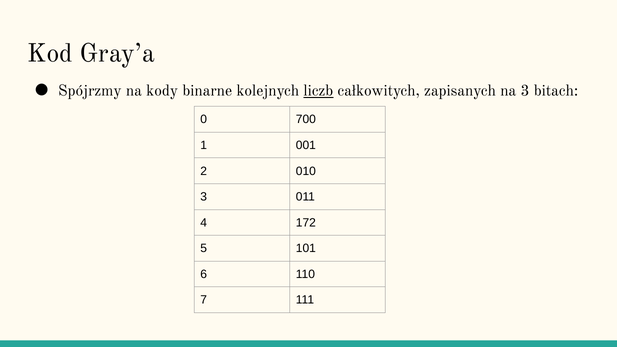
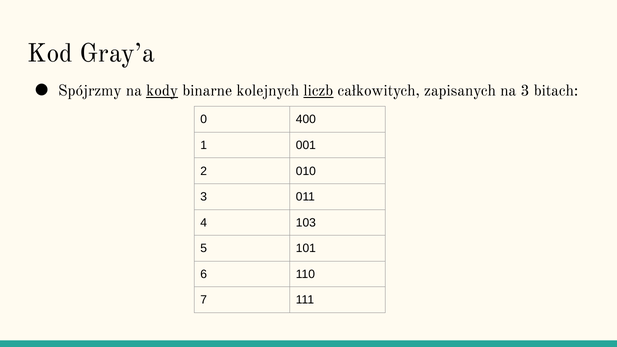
kody underline: none -> present (162, 91)
700: 700 -> 400 (306, 119)
172: 172 -> 103 (306, 223)
